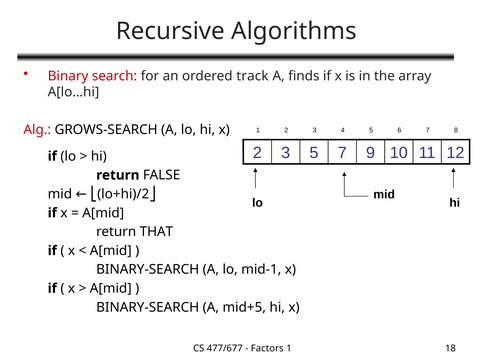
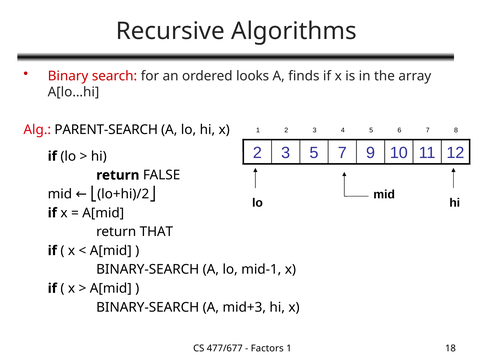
track: track -> looks (253, 76)
GROWS-SEARCH: GROWS-SEARCH -> PARENT-SEARCH (106, 130)
mid+5: mid+5 -> mid+3 (244, 307)
